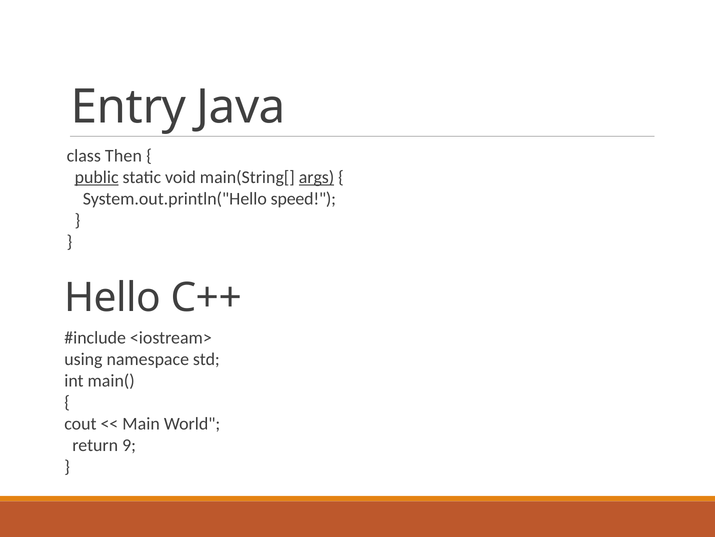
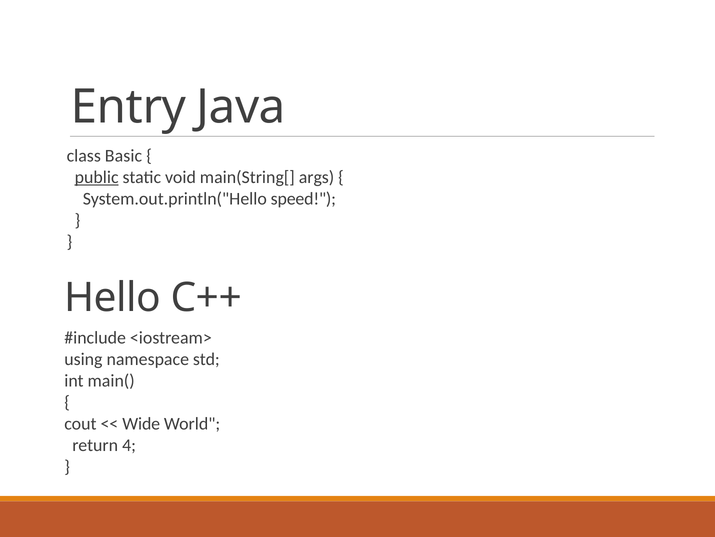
Then: Then -> Basic (123, 156)
args underline: present -> none (317, 177)
Main: Main -> Wide (141, 423)
9: 9 -> 4 (129, 445)
